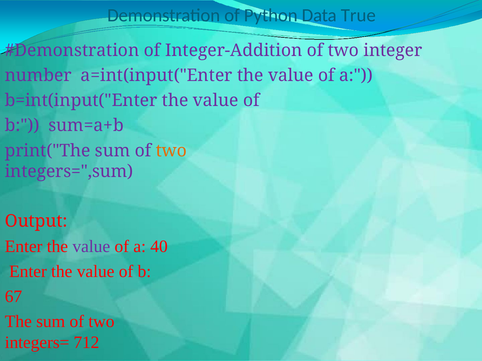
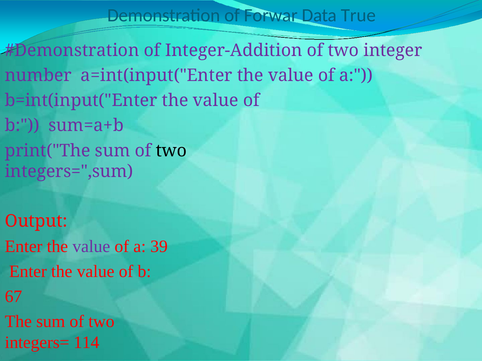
Python: Python -> Forwar (271, 15)
two colour: orange -> black (171, 151)
40: 40 -> 39 (159, 247)
712: 712 -> 114 (86, 343)
